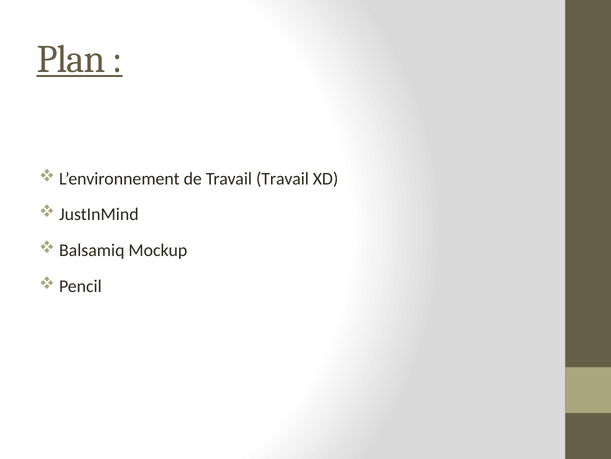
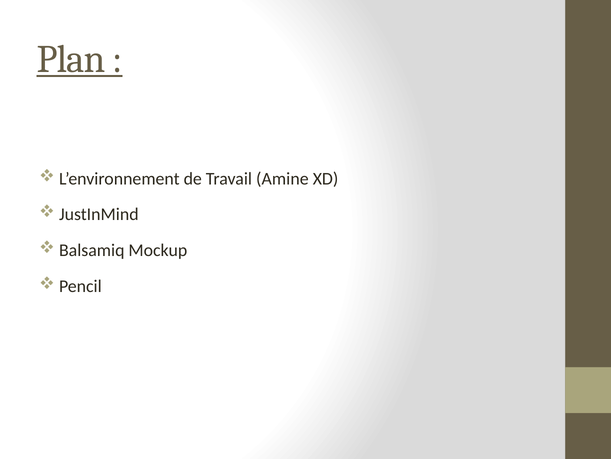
Travail Travail: Travail -> Amine (282, 178)
